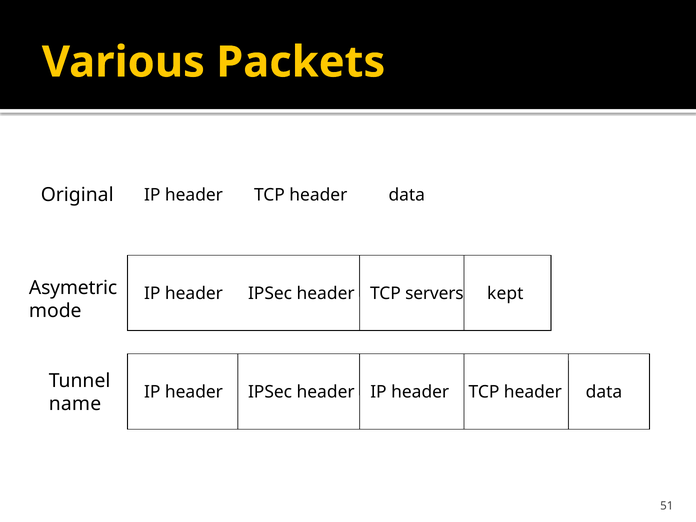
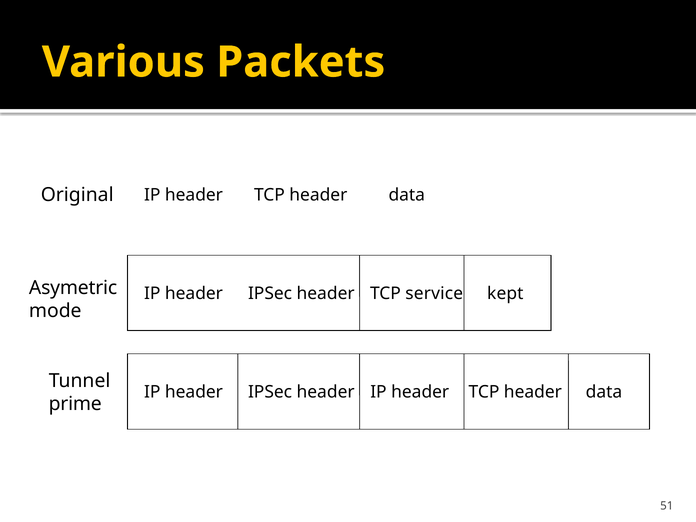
servers: servers -> service (434, 293)
name: name -> prime (75, 404)
